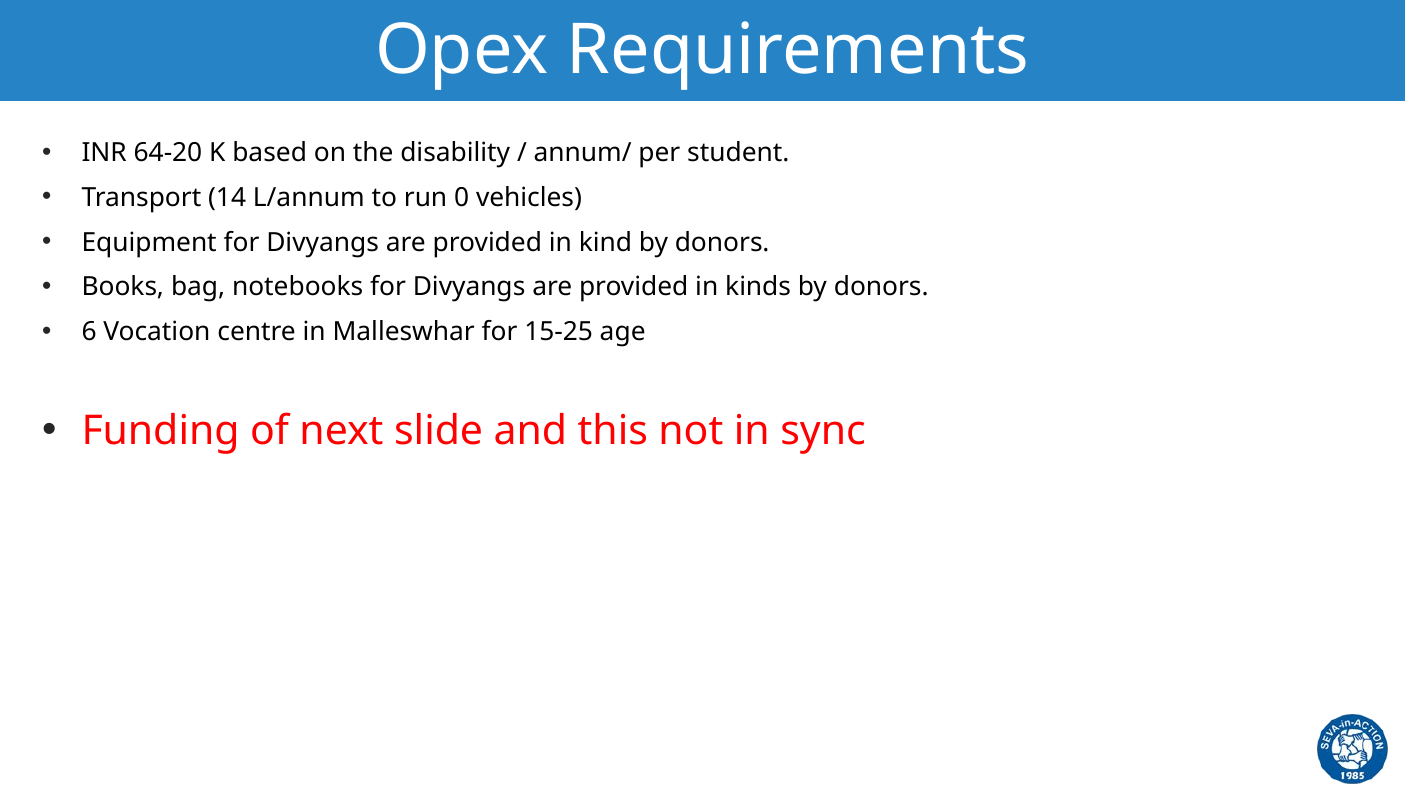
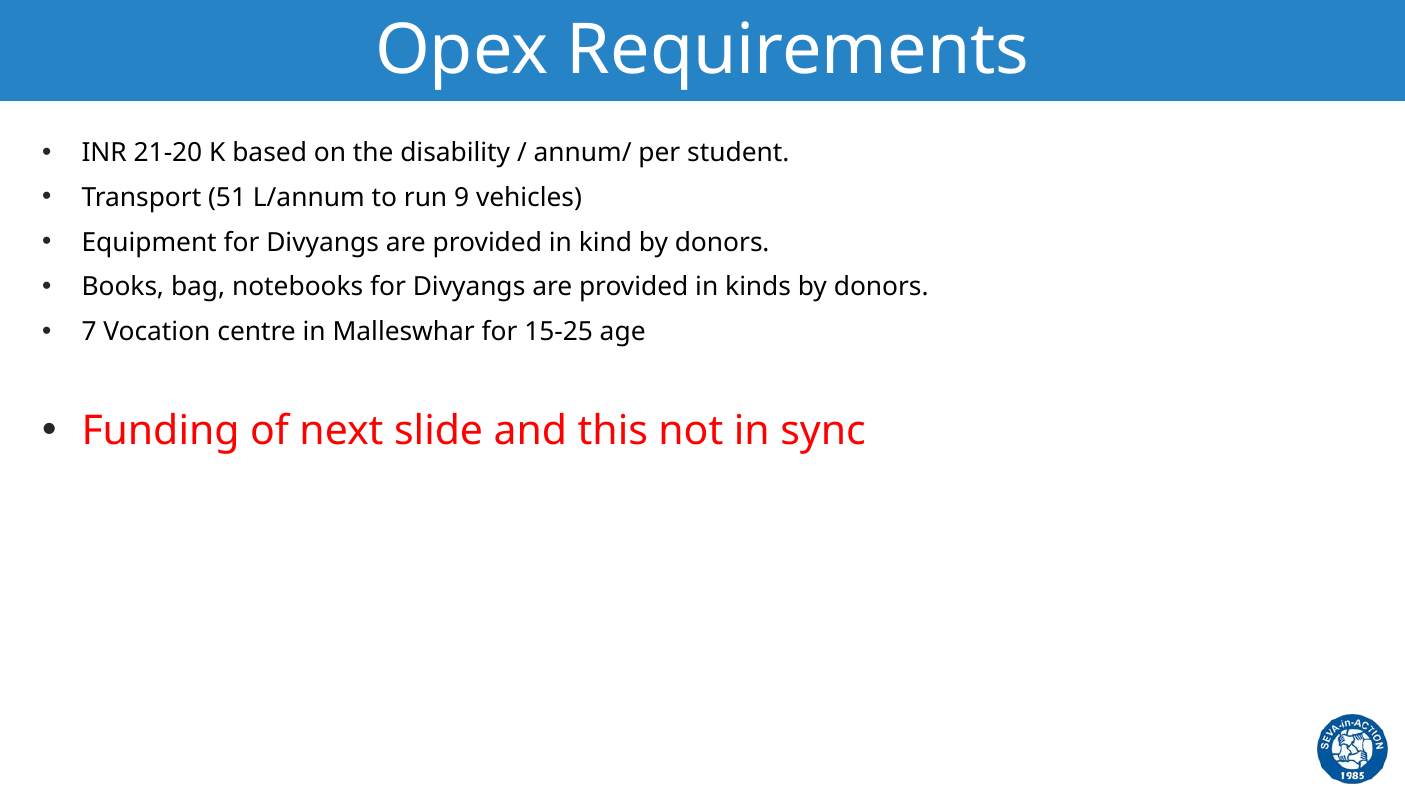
64-20: 64-20 -> 21-20 (168, 153)
14: 14 -> 51 (227, 198)
0: 0 -> 9 (462, 198)
6: 6 -> 7 (89, 332)
